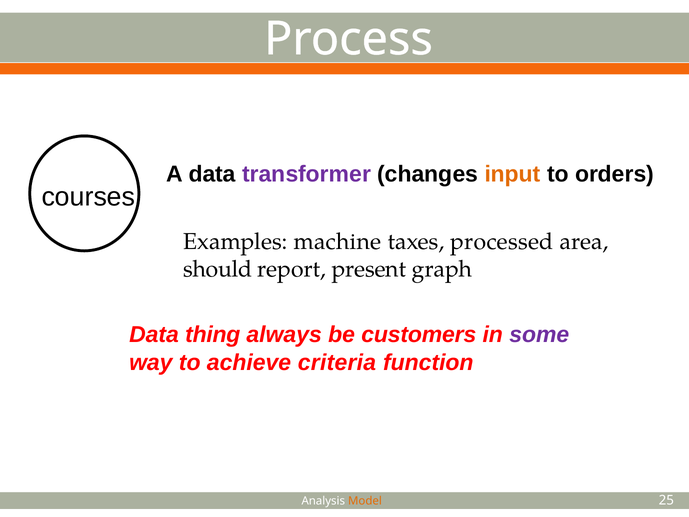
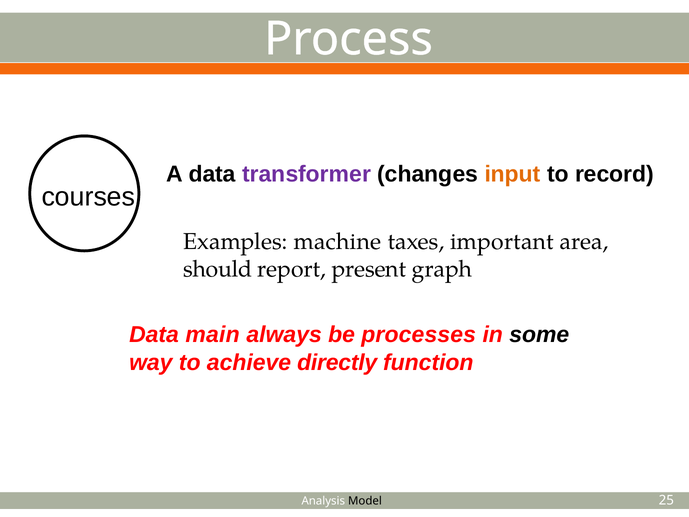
orders: orders -> record (615, 174)
processed: processed -> important (502, 241)
thing: thing -> main (213, 335)
customers: customers -> processes (419, 335)
some colour: purple -> black (539, 335)
criteria: criteria -> directly (337, 362)
Model colour: orange -> black (365, 501)
